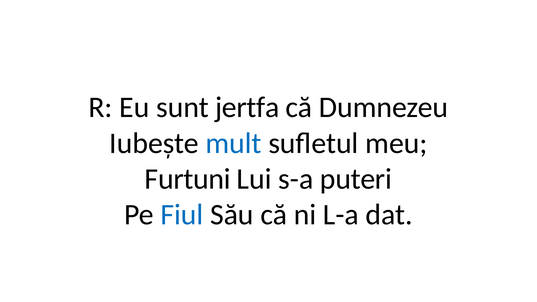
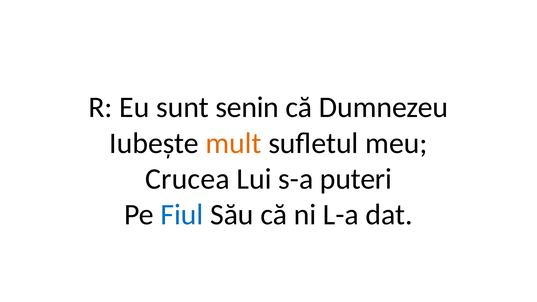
jertfa: jertfa -> senin (247, 107)
mult colour: blue -> orange (233, 143)
Furtuni: Furtuni -> Crucea (187, 179)
